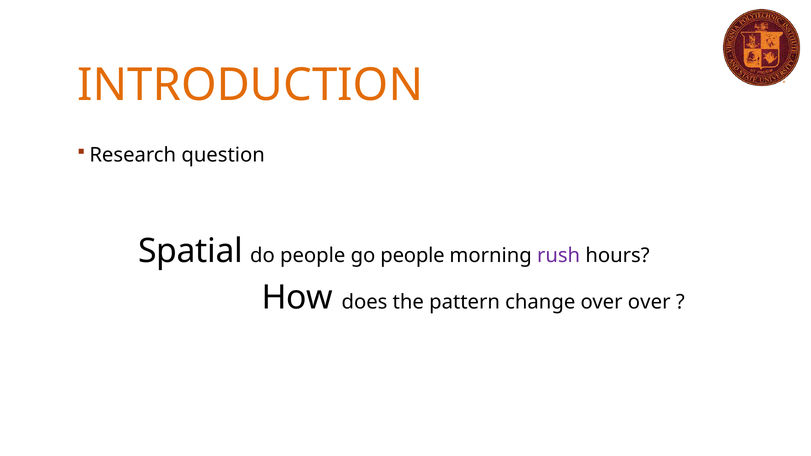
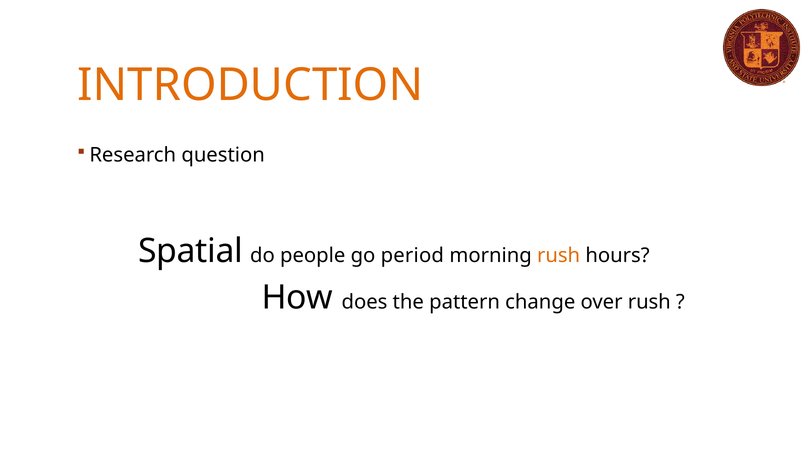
go people: people -> period (412, 255)
rush colour: purple -> orange (559, 255)
over over: over -> rush (649, 302)
